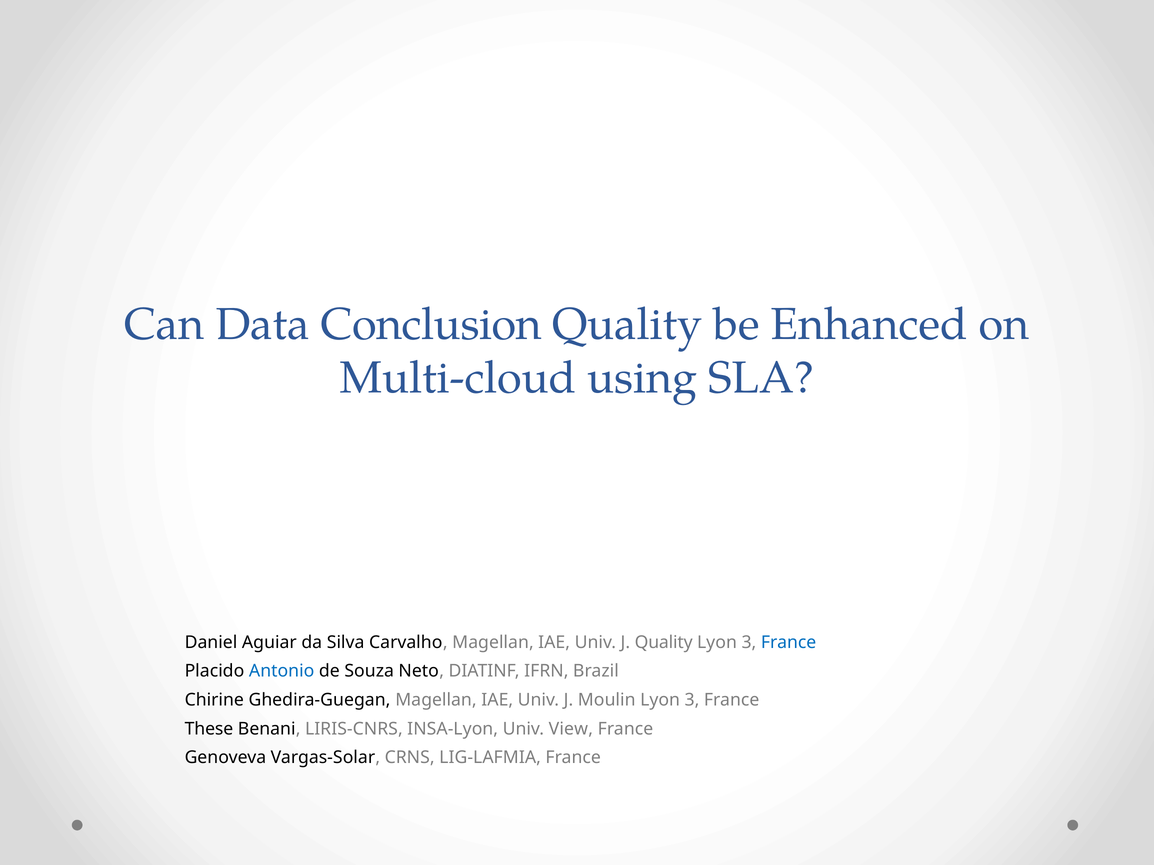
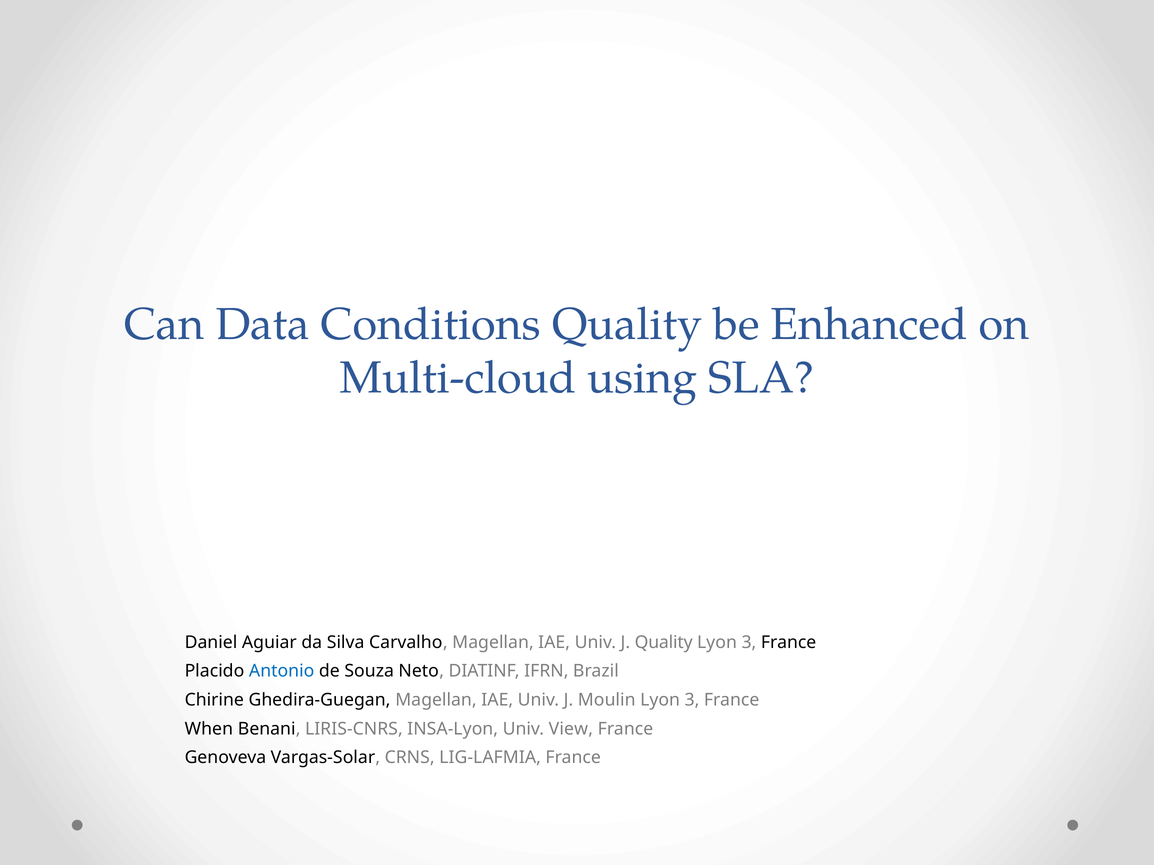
Conclusion: Conclusion -> Conditions (431, 324)
France colour: blue -> black (789, 643)
These: These -> When (209, 729)
